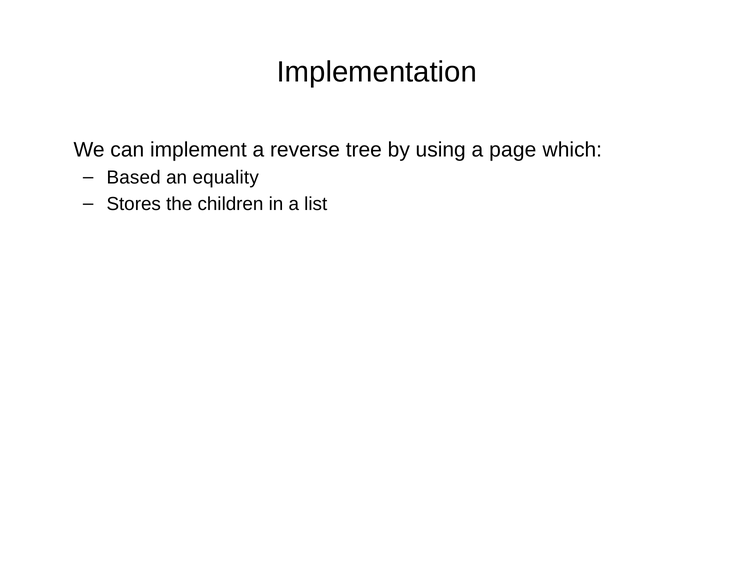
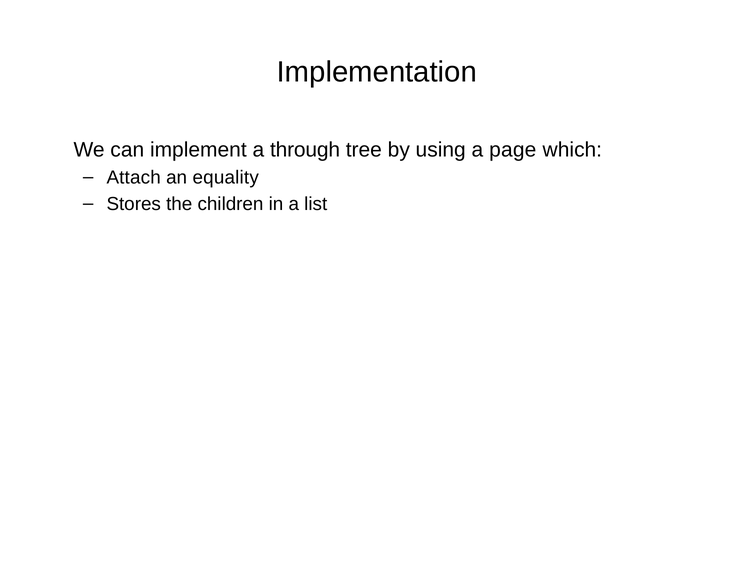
reverse: reverse -> through (305, 150)
Based: Based -> Attach (134, 177)
